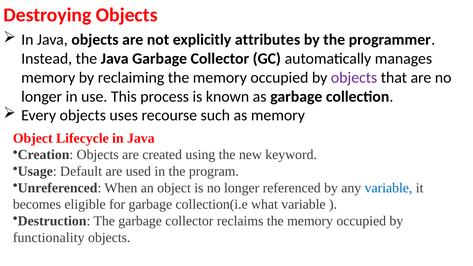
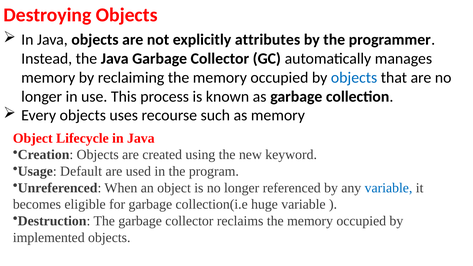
objects colour: purple -> blue (354, 78)
what: what -> huge (264, 204)
functionality: functionality -> implemented (49, 238)
